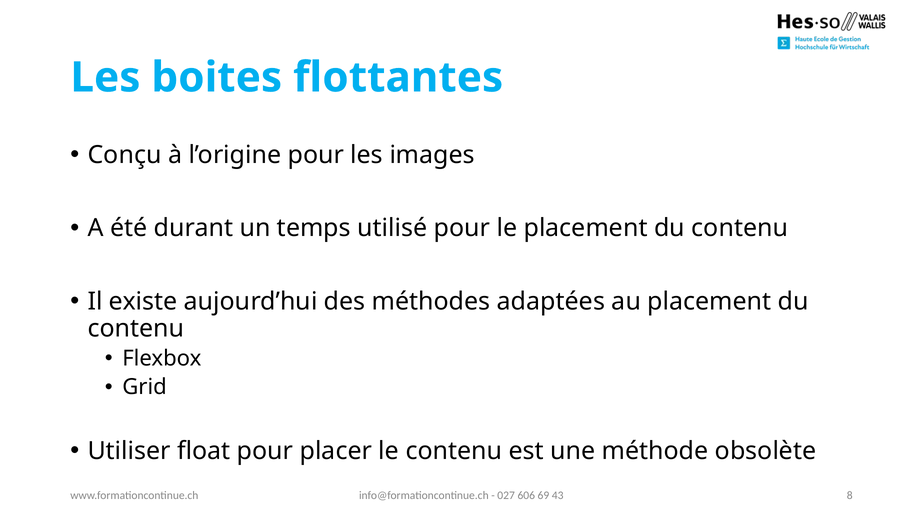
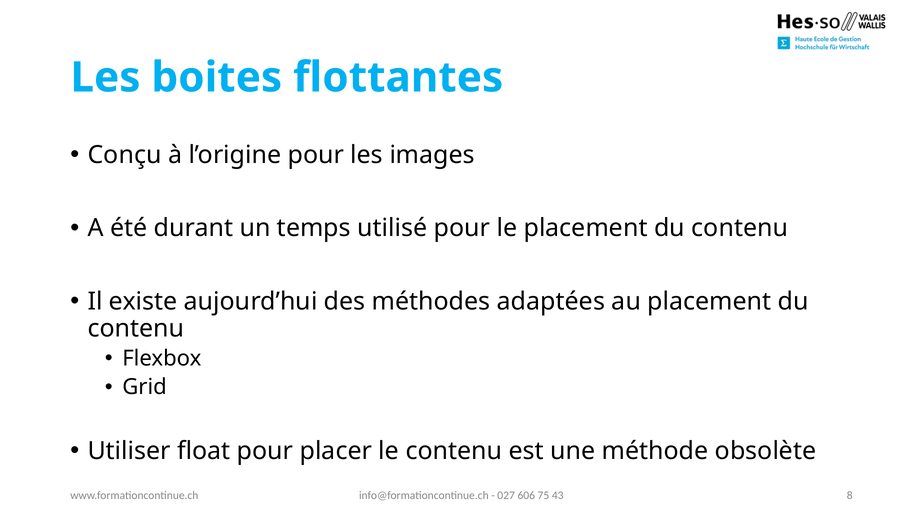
69: 69 -> 75 (543, 496)
